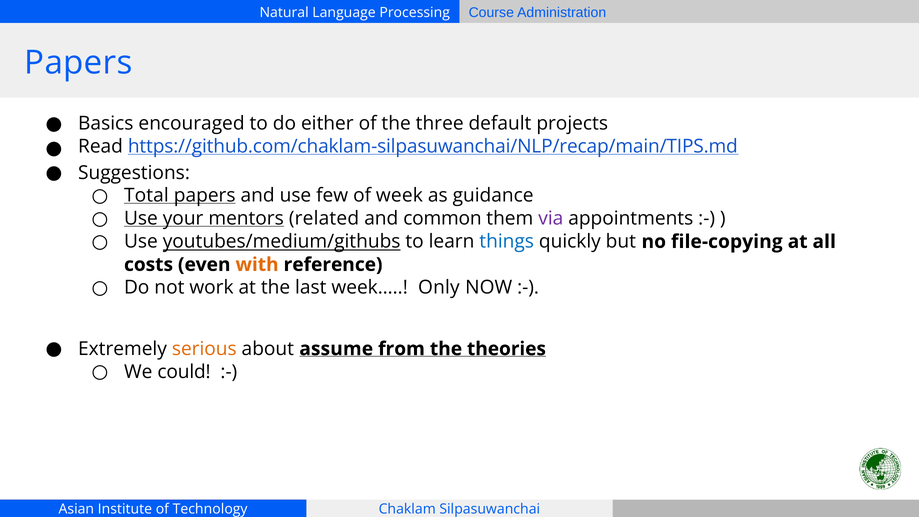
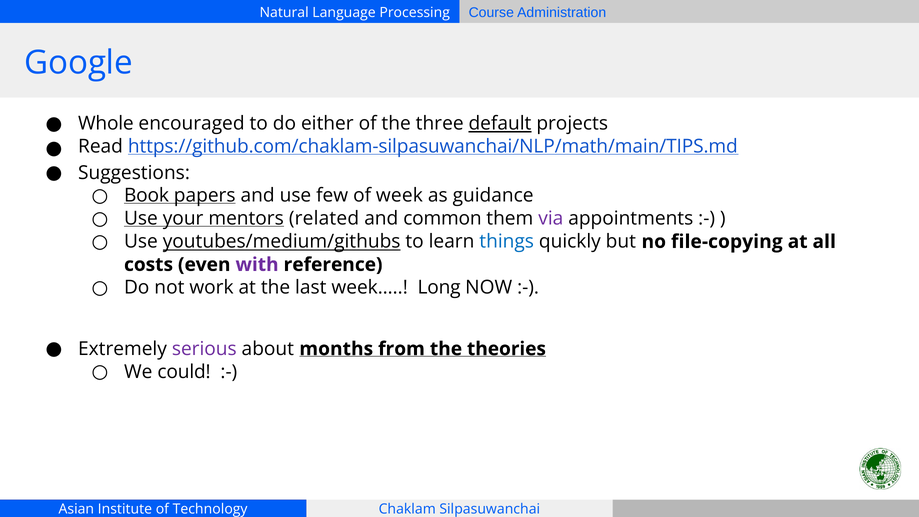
Papers: Papers -> Google (79, 63)
Basics: Basics -> Whole (106, 124)
default underline: none -> present (500, 124)
https://github.com/chaklam-silpasuwanchai/NLP/recap/main/TIPS.md: https://github.com/chaklam-silpasuwanchai/NLP/recap/main/TIPS.md -> https://github.com/chaklam-silpasuwanchai/NLP/math/main/TIPS.md (433, 146)
Total: Total -> Book (147, 196)
with colour: orange -> purple (257, 265)
Only: Only -> Long (439, 288)
serious colour: orange -> purple (204, 349)
assume: assume -> months (336, 349)
